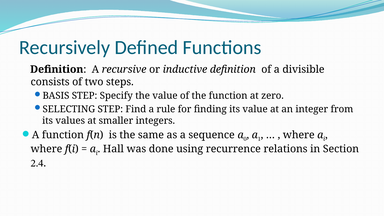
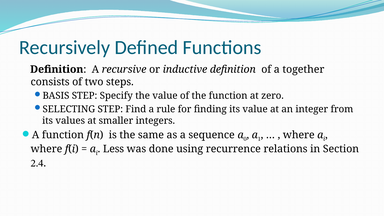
divisible: divisible -> together (303, 69)
Hall: Hall -> Less (114, 149)
